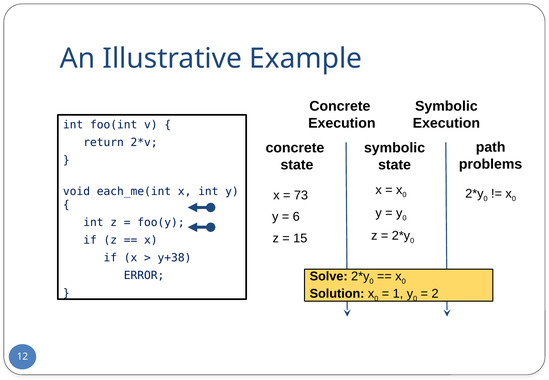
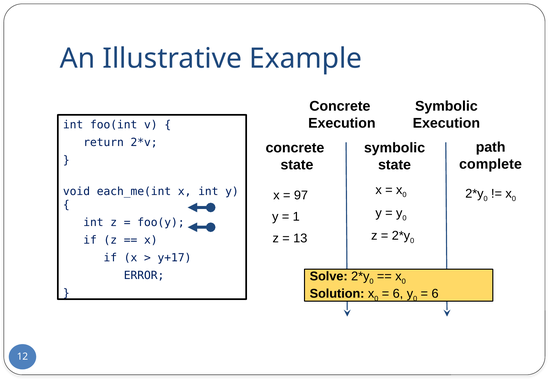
problems: problems -> complete (490, 164)
73: 73 -> 97 (301, 195)
6: 6 -> 1 (296, 217)
15: 15 -> 13 (300, 238)
y+38: y+38 -> y+17 (174, 258)
1: 1 -> 6 (398, 294)
2: 2 -> 6 (435, 294)
